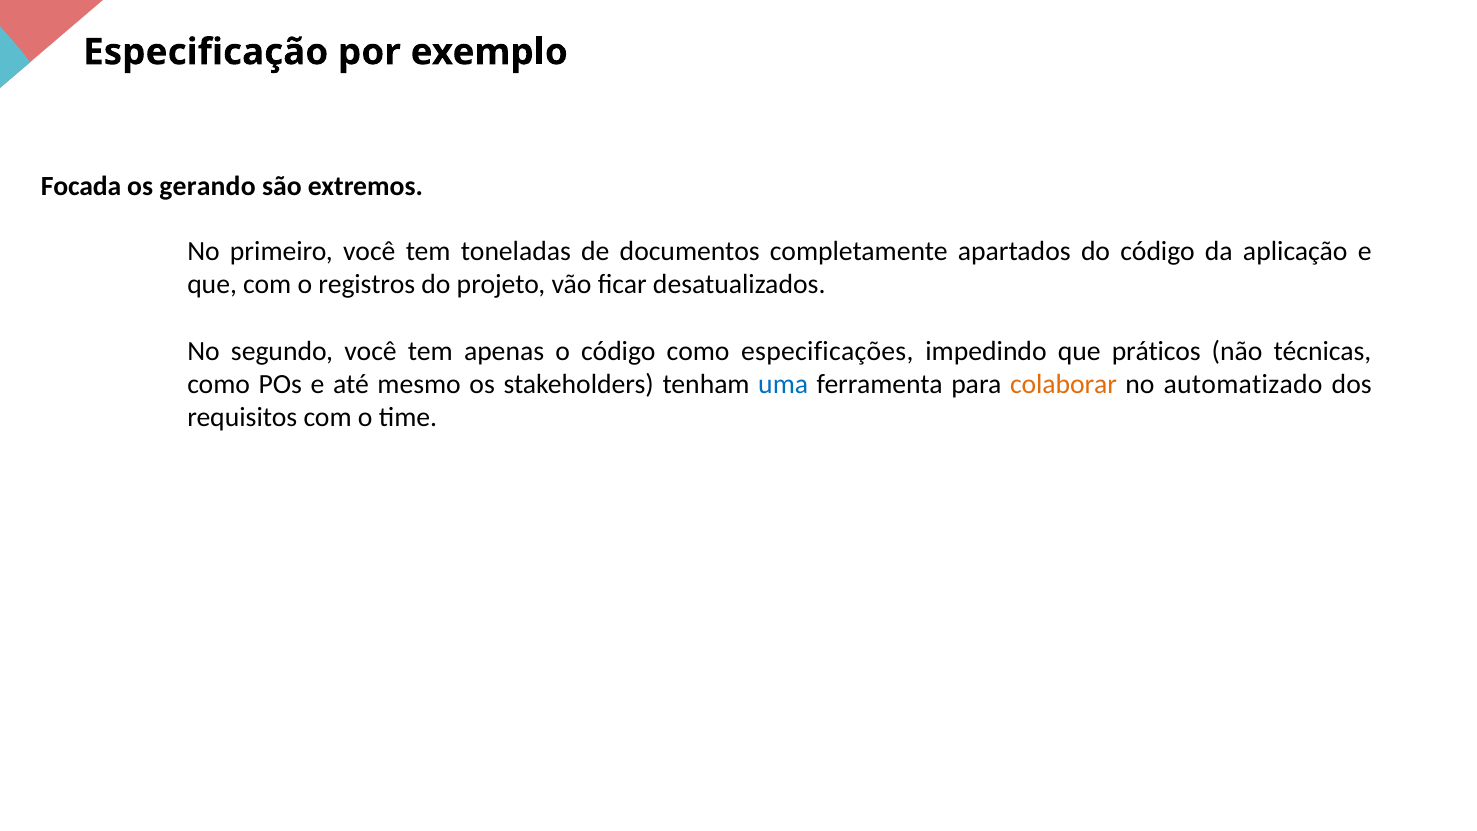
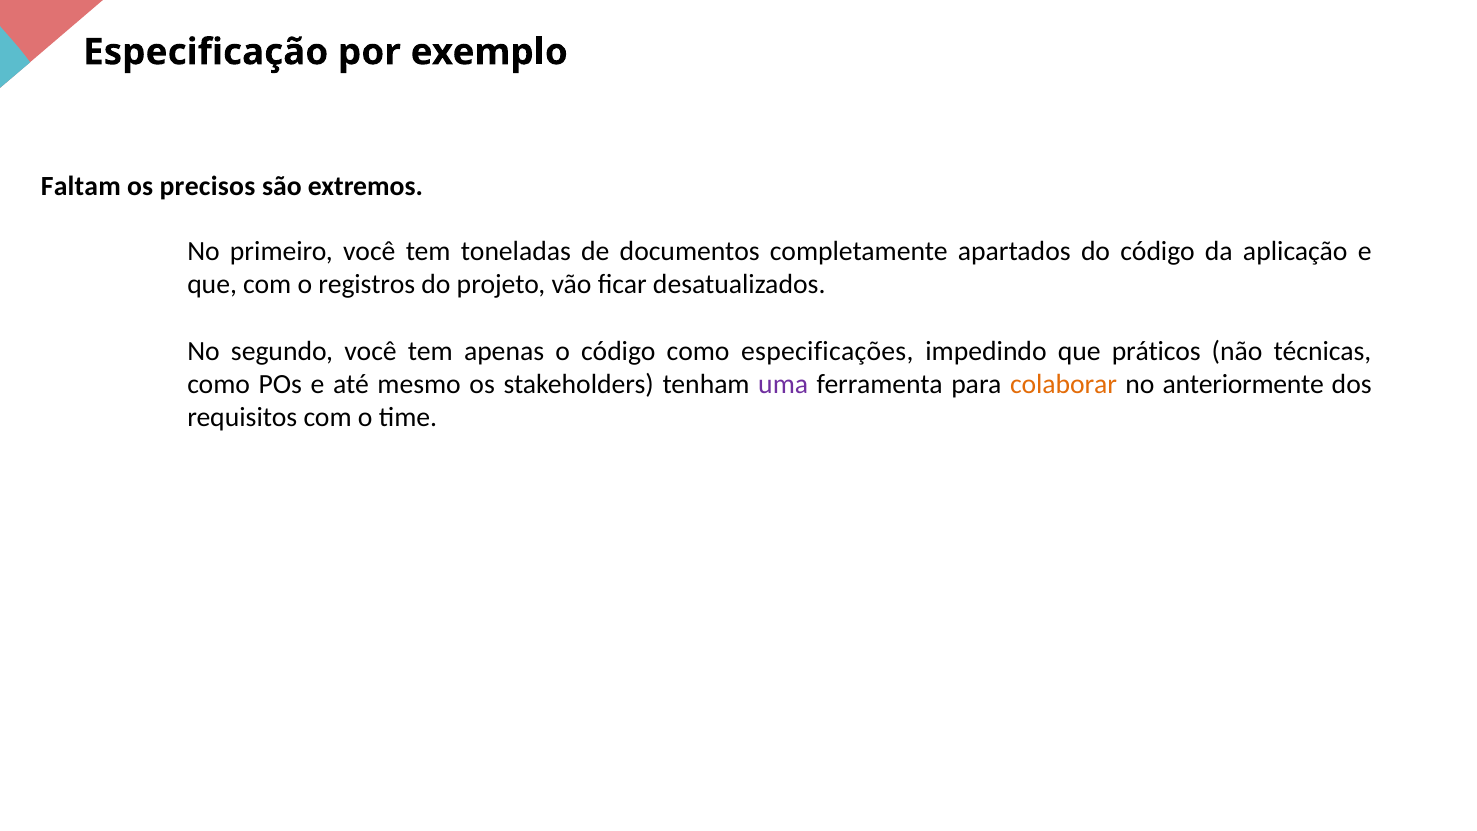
Focada: Focada -> Faltam (81, 187)
gerando: gerando -> precisos (207, 187)
uma colour: blue -> purple (783, 384)
automatizado: automatizado -> anteriormente (1243, 384)
